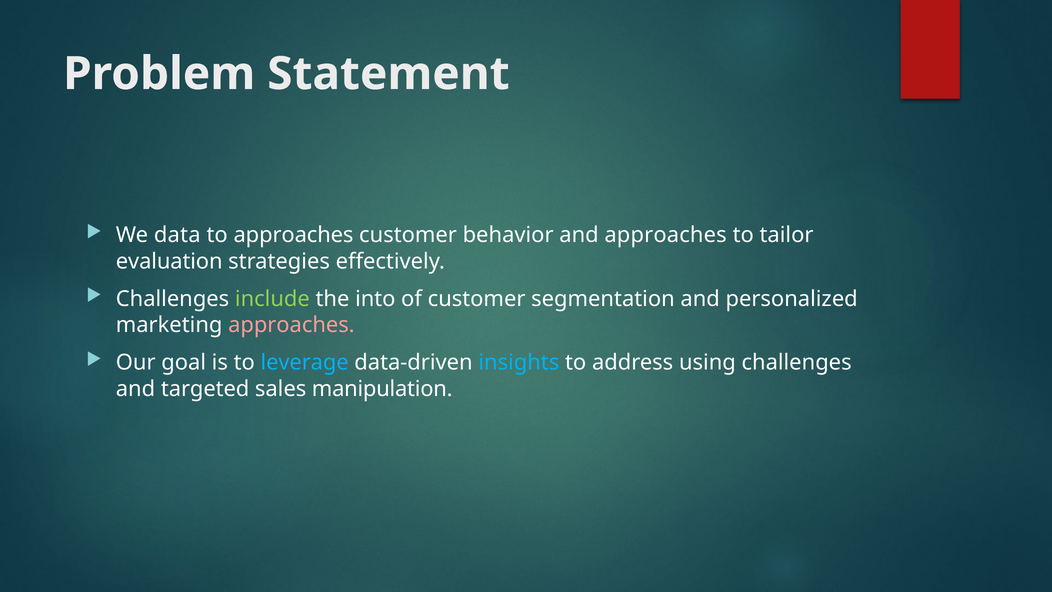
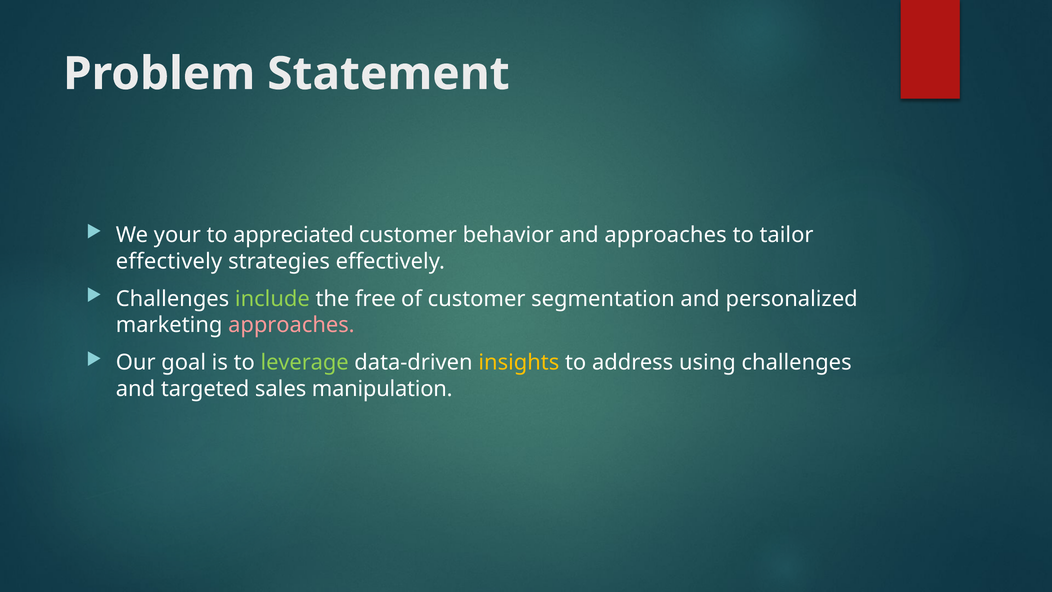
data: data -> your (177, 235)
to approaches: approaches -> appreciated (294, 235)
evaluation: evaluation -> effectively (169, 261)
into: into -> free (375, 299)
leverage colour: light blue -> light green (305, 362)
insights colour: light blue -> yellow (519, 362)
